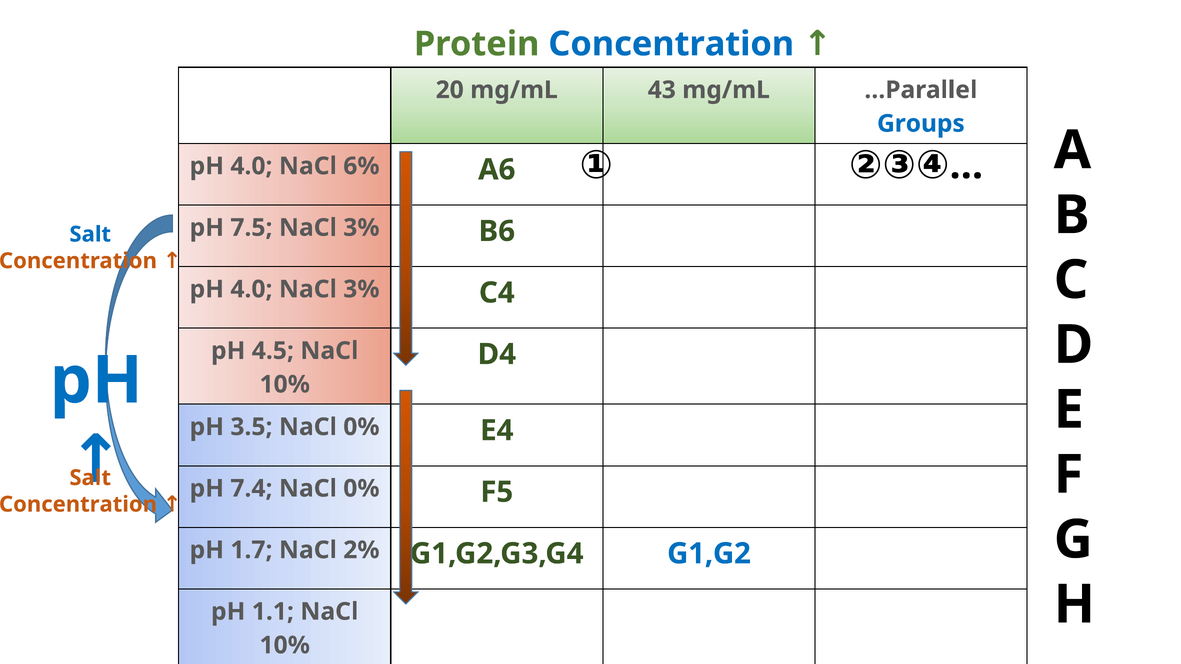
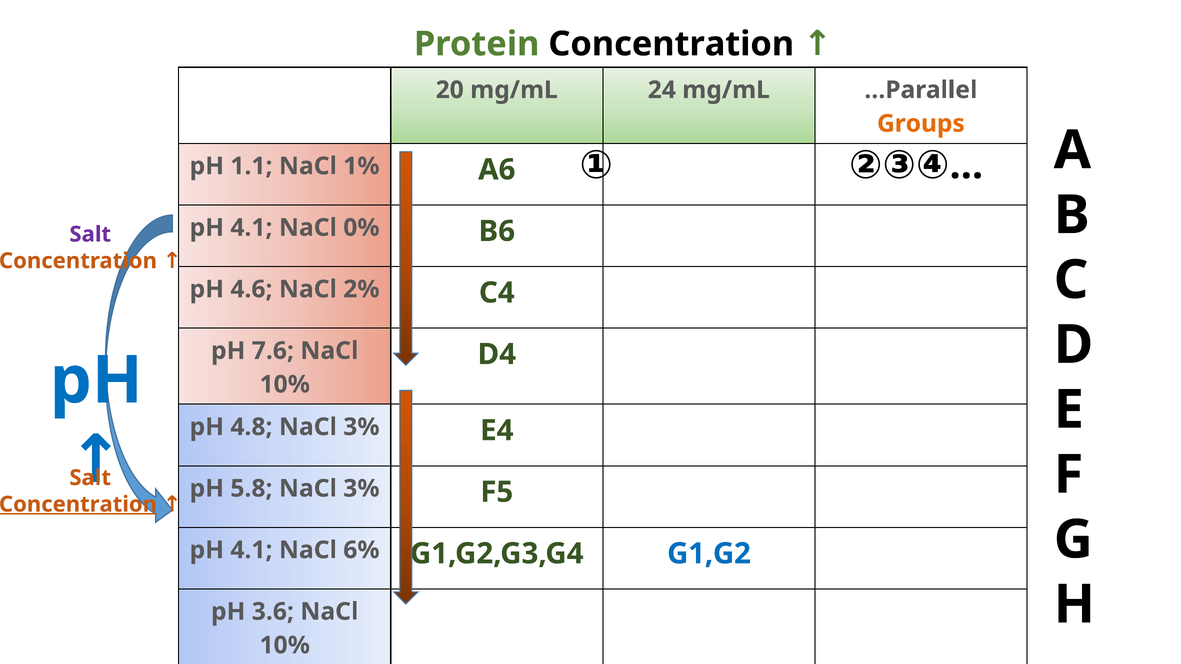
Concentration colour: blue -> black (671, 44)
43: 43 -> 24 (662, 90)
Groups colour: blue -> orange (921, 124)
4.0: 4.0 -> 1.1 (251, 166)
6%: 6% -> 1% (361, 166)
7.5: 7.5 -> 4.1 (251, 228)
3%: 3% -> 0% (361, 228)
Salt colour: blue -> purple (90, 234)
4.0: 4.0 -> 4.6 (251, 289)
3%: 3% -> 2% (361, 289)
4.5: 4.5 -> 7.6 (273, 351)
3.5: 3.5 -> 4.8 (251, 427)
0%: 0% -> 3% (361, 427)
7.4: 7.4 -> 5.8 (251, 489)
0%: 0% -> 3% (361, 489)
Concentration underline: none -> present (78, 505)
1.7: 1.7 -> 4.1 (251, 550)
2%: 2% -> 6% (361, 550)
1.1: 1.1 -> 3.6 (273, 612)
